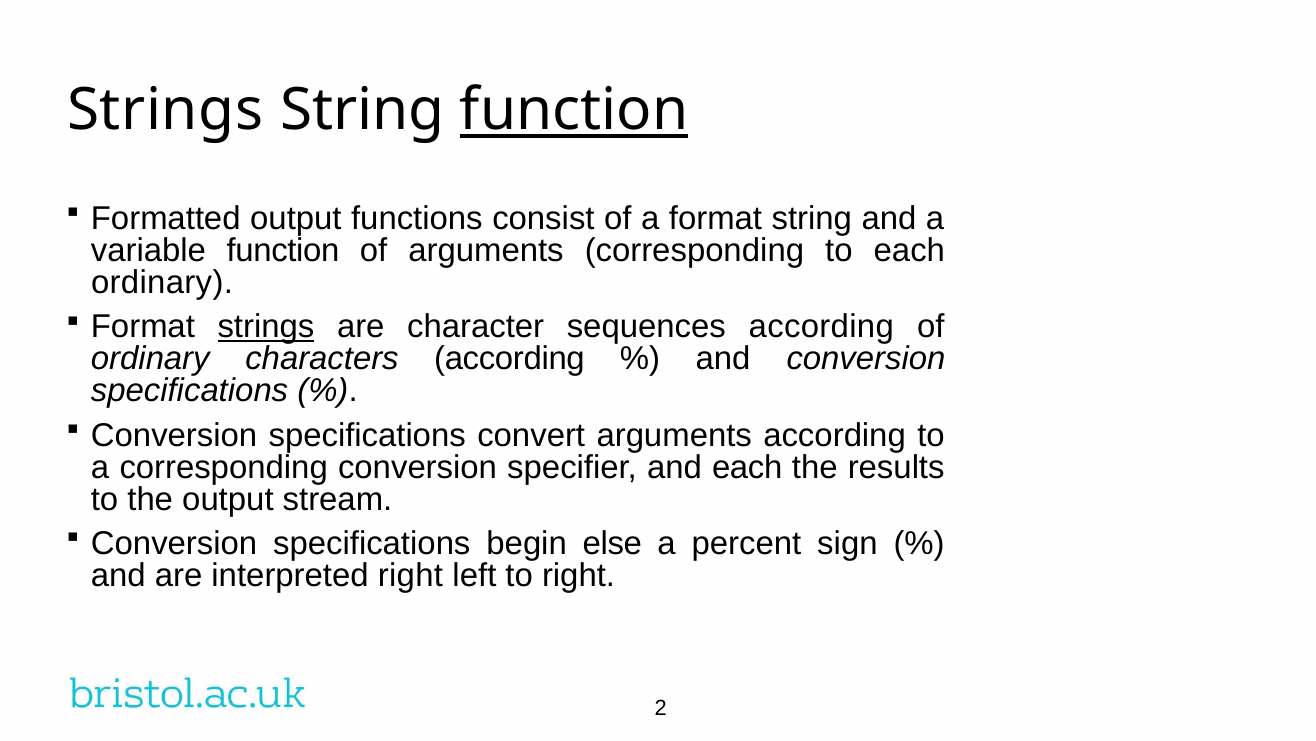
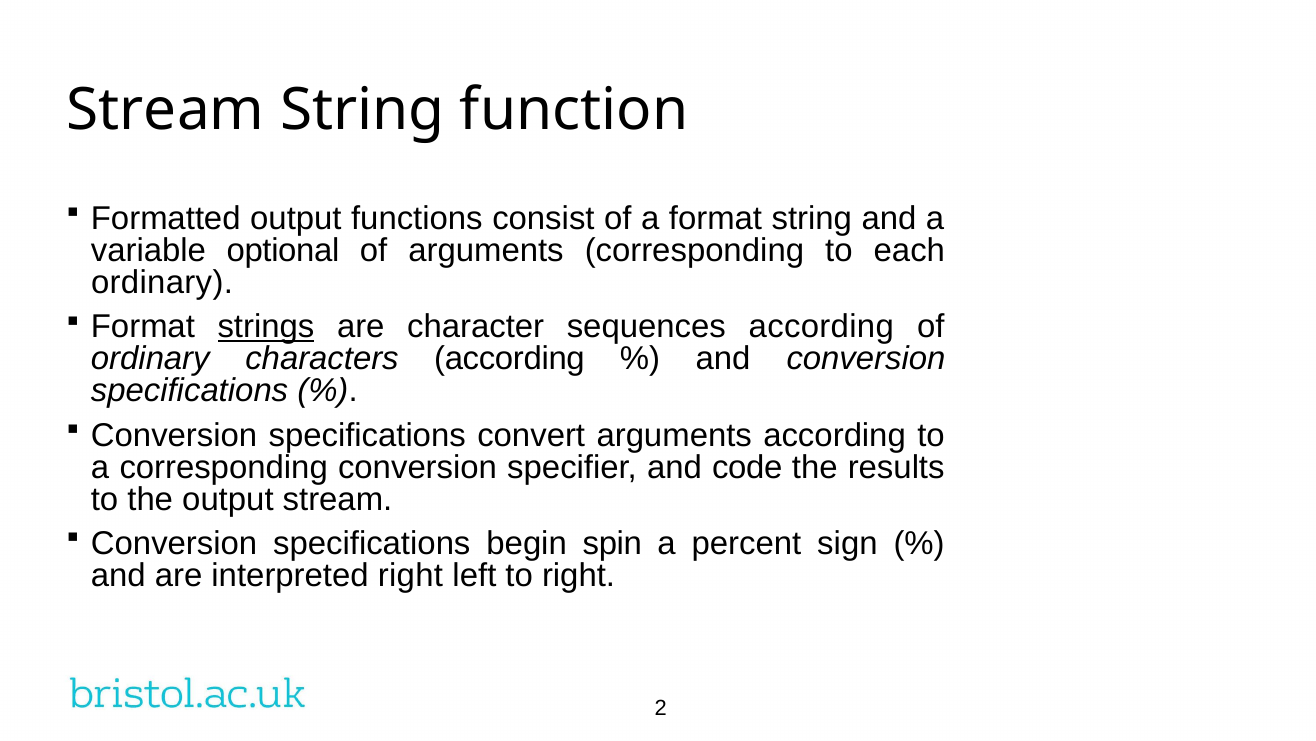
Strings: Strings -> Stream (165, 111)
function underline: present -> none (574, 111)
variable function: function -> optional (283, 250)
and each: each -> code (747, 467)
else: else -> spin (612, 543)
